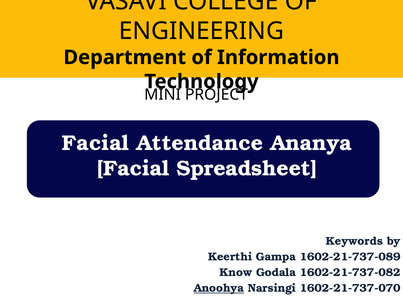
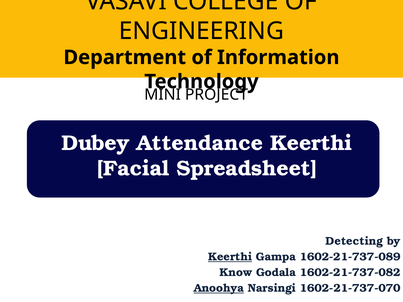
Facial: Facial -> Dubey (96, 143)
Attendance Ananya: Ananya -> Keerthi (311, 143)
Keywords: Keywords -> Detecting (354, 241)
Keerthi underline: none -> present (230, 257)
